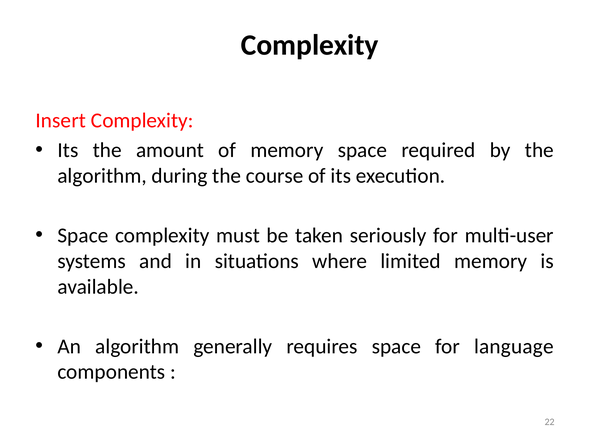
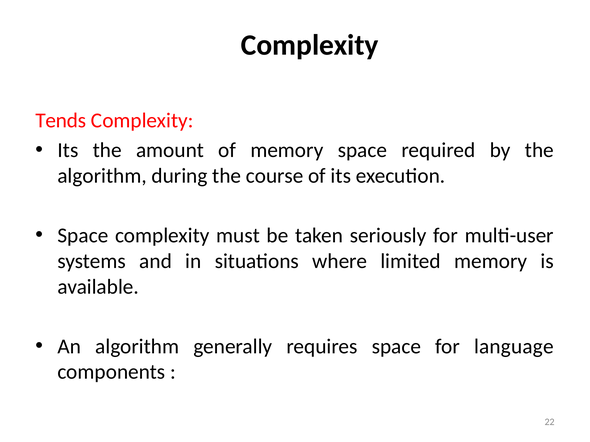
Insert: Insert -> Tends (61, 121)
